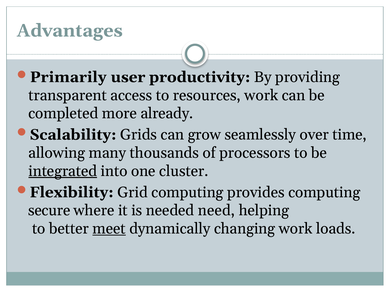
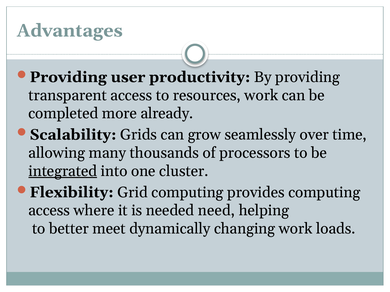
Primarily: Primarily -> Providing (68, 77)
secure: secure -> access (49, 211)
meet underline: present -> none (109, 229)
